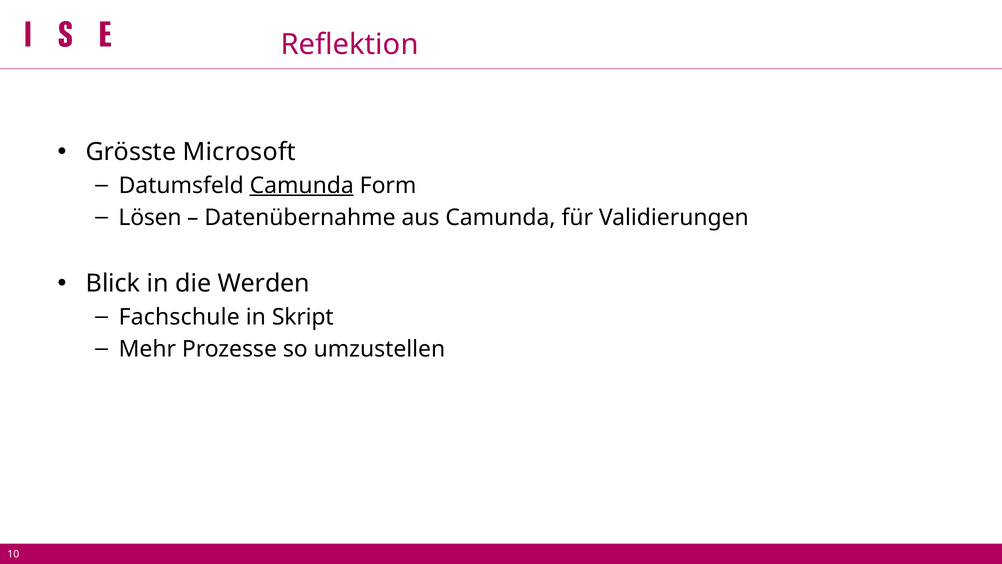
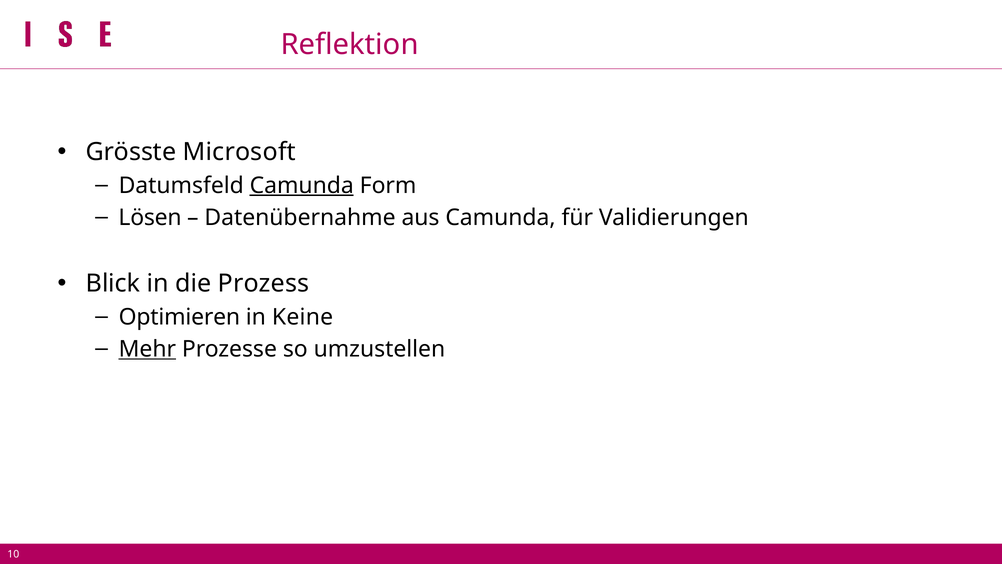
Werden: Werden -> Prozess (264, 284)
Fachschule: Fachschule -> Optimieren (179, 317)
Skript: Skript -> Keine (303, 317)
Mehr underline: none -> present (147, 349)
